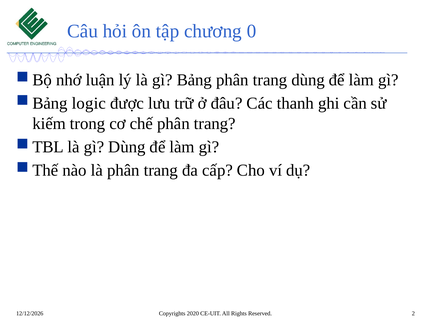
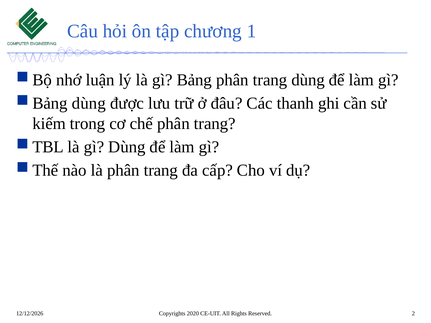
0: 0 -> 1 (251, 31)
logic: logic -> dùng (89, 103)
